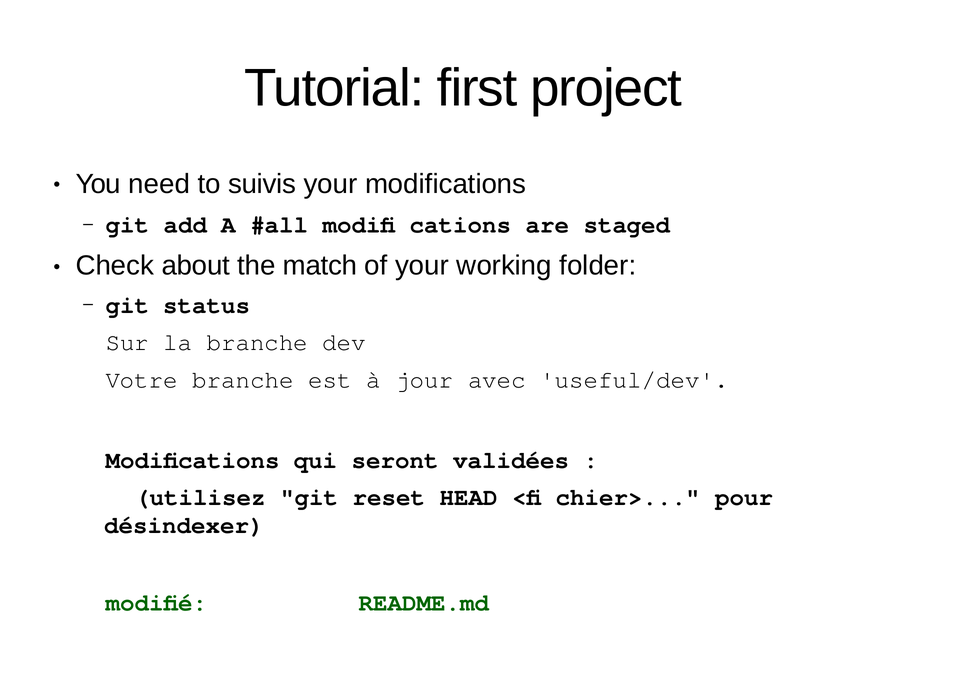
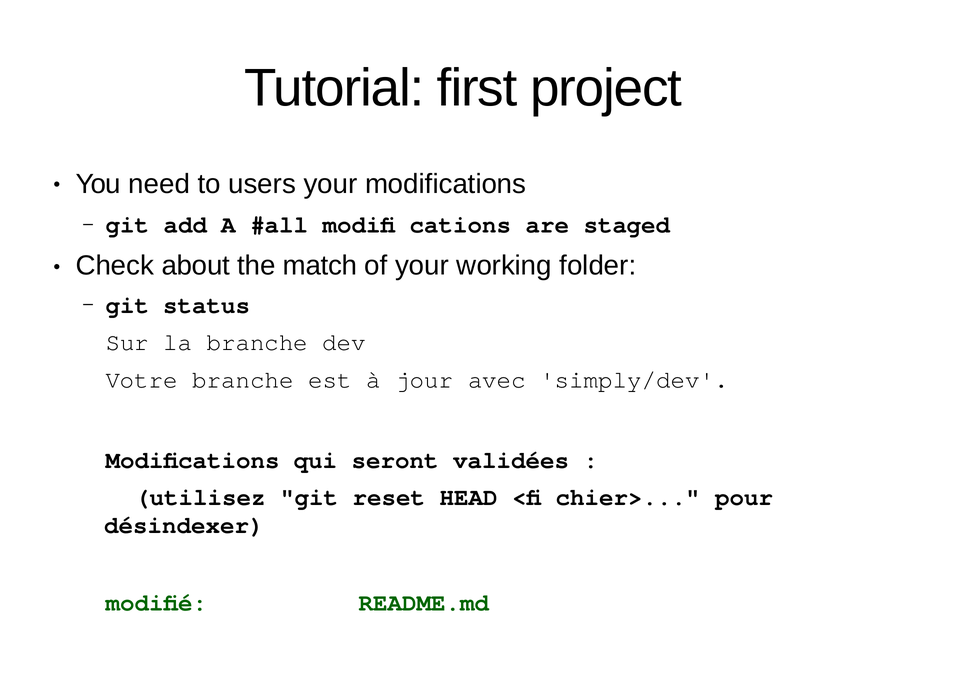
suivis: suivis -> users (262, 184)
useful/dev: useful/dev -> simply/dev (635, 380)
